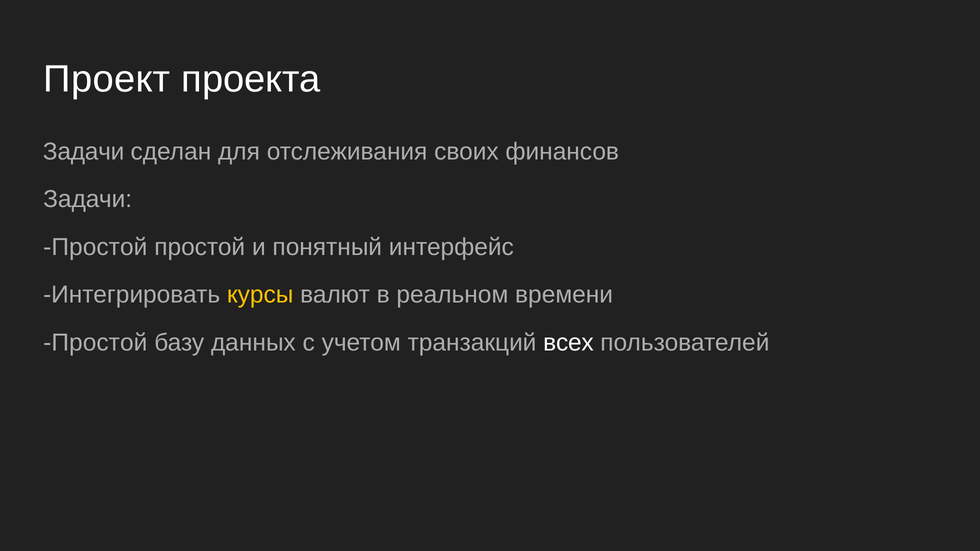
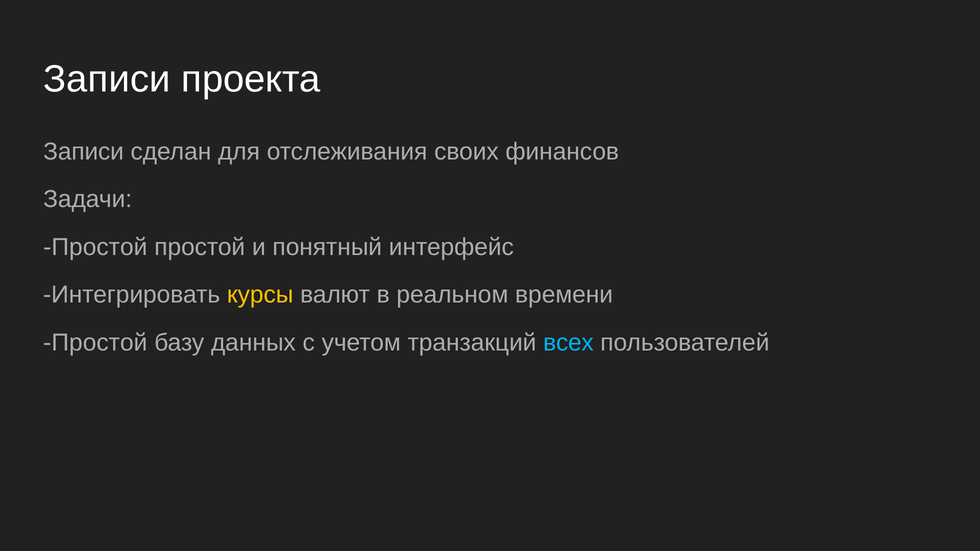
Проект: Проект -> Записи (107, 79)
Задачи: Задачи -> Записи (84, 152)
всех colour: white -> light blue (568, 343)
